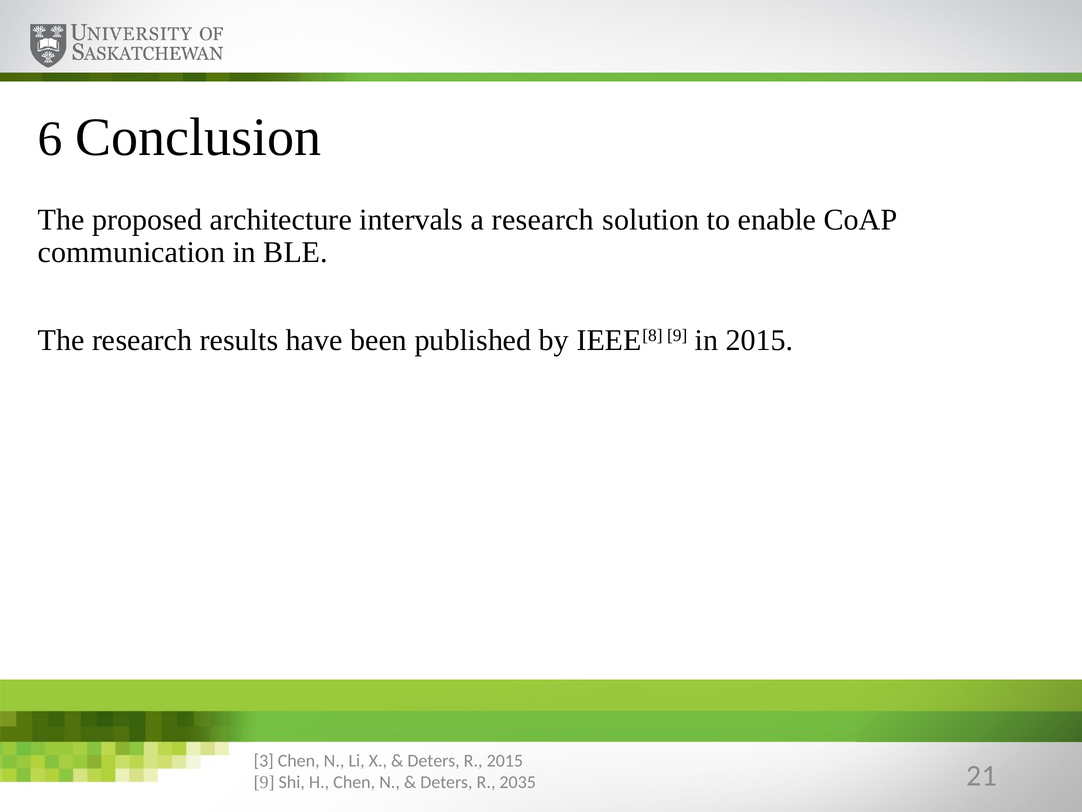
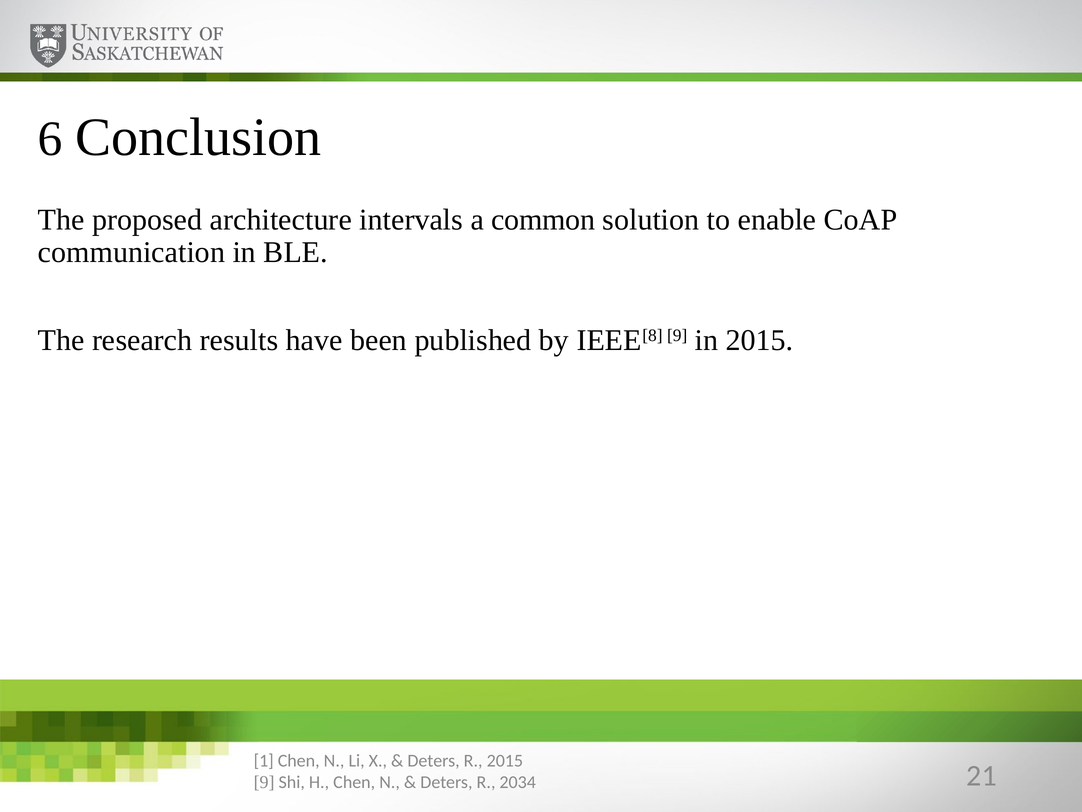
a research: research -> common (543, 220)
3: 3 -> 1 (264, 760)
2035: 2035 -> 2034 (518, 782)
